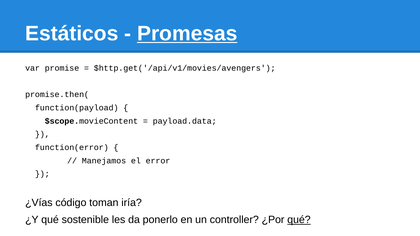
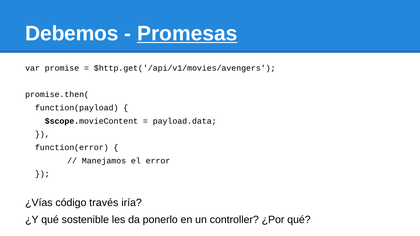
Estáticos: Estáticos -> Debemos (72, 33)
toman: toman -> través (104, 203)
qué underline: present -> none (299, 220)
